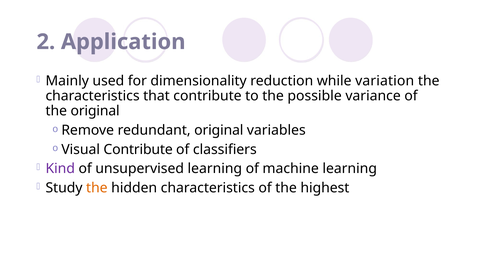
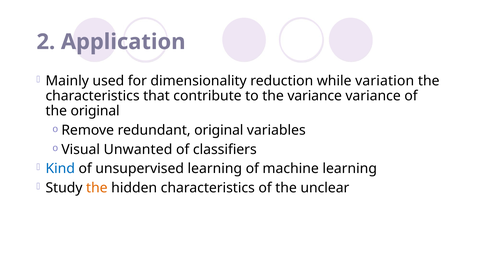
the possible: possible -> variance (315, 96)
Visual Contribute: Contribute -> Unwanted (138, 150)
Kind colour: purple -> blue (60, 169)
highest: highest -> unclear (325, 188)
